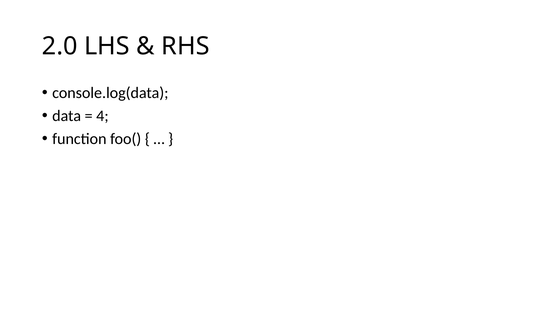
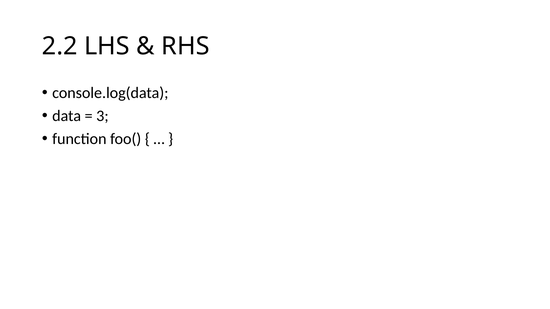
2.0: 2.0 -> 2.2 (60, 46)
4: 4 -> 3 (102, 116)
